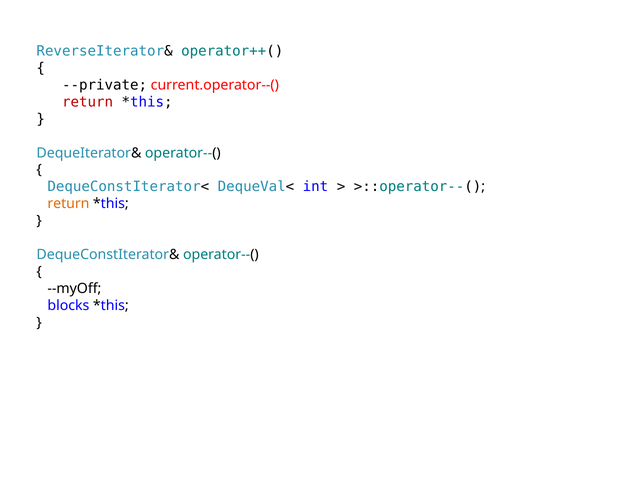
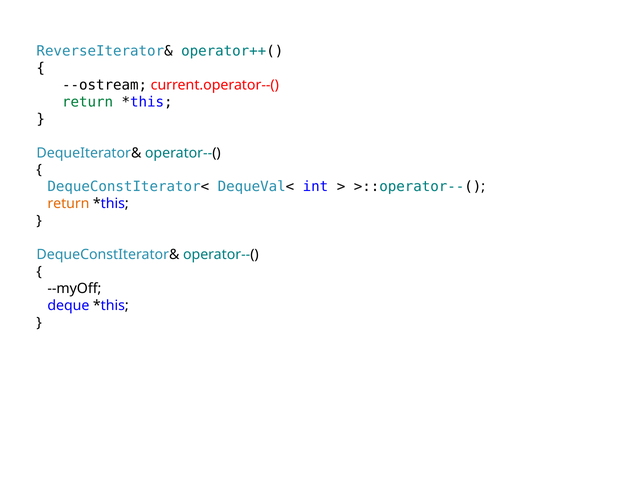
--private: --private -> --ostream (105, 85)
return colour: red -> green (88, 102)
blocks: blocks -> deque (68, 306)
